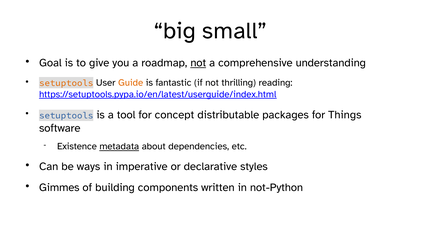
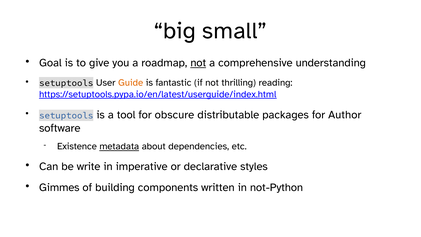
setuptools colour: orange -> black (66, 83)
concept: concept -> obscure (174, 115)
Things: Things -> Author (345, 115)
ways: ways -> write (89, 166)
